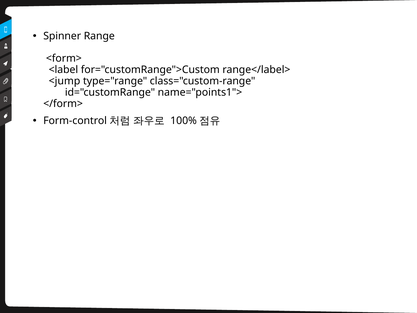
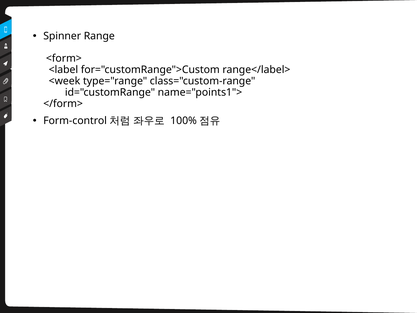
<jump: <jump -> <week (64, 81)
